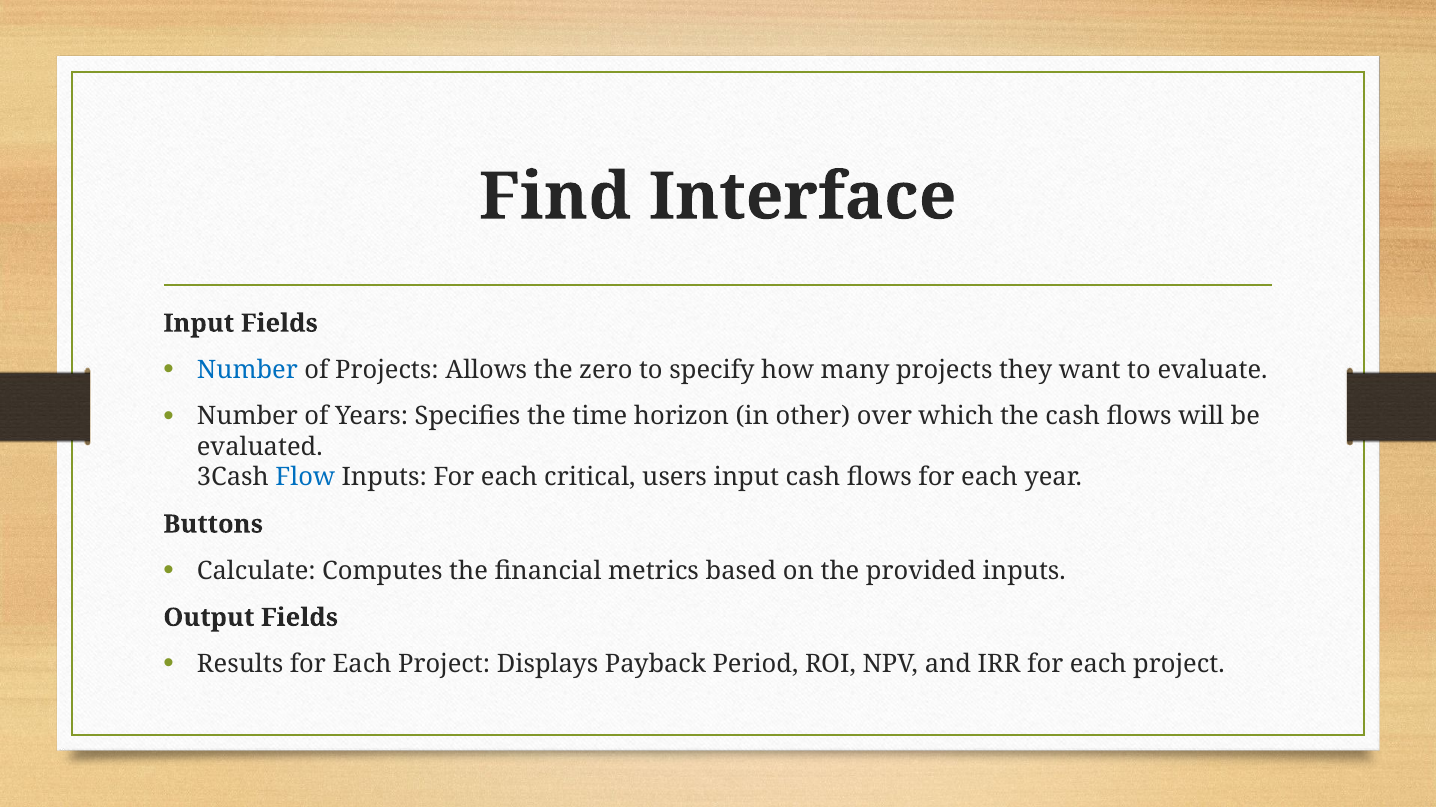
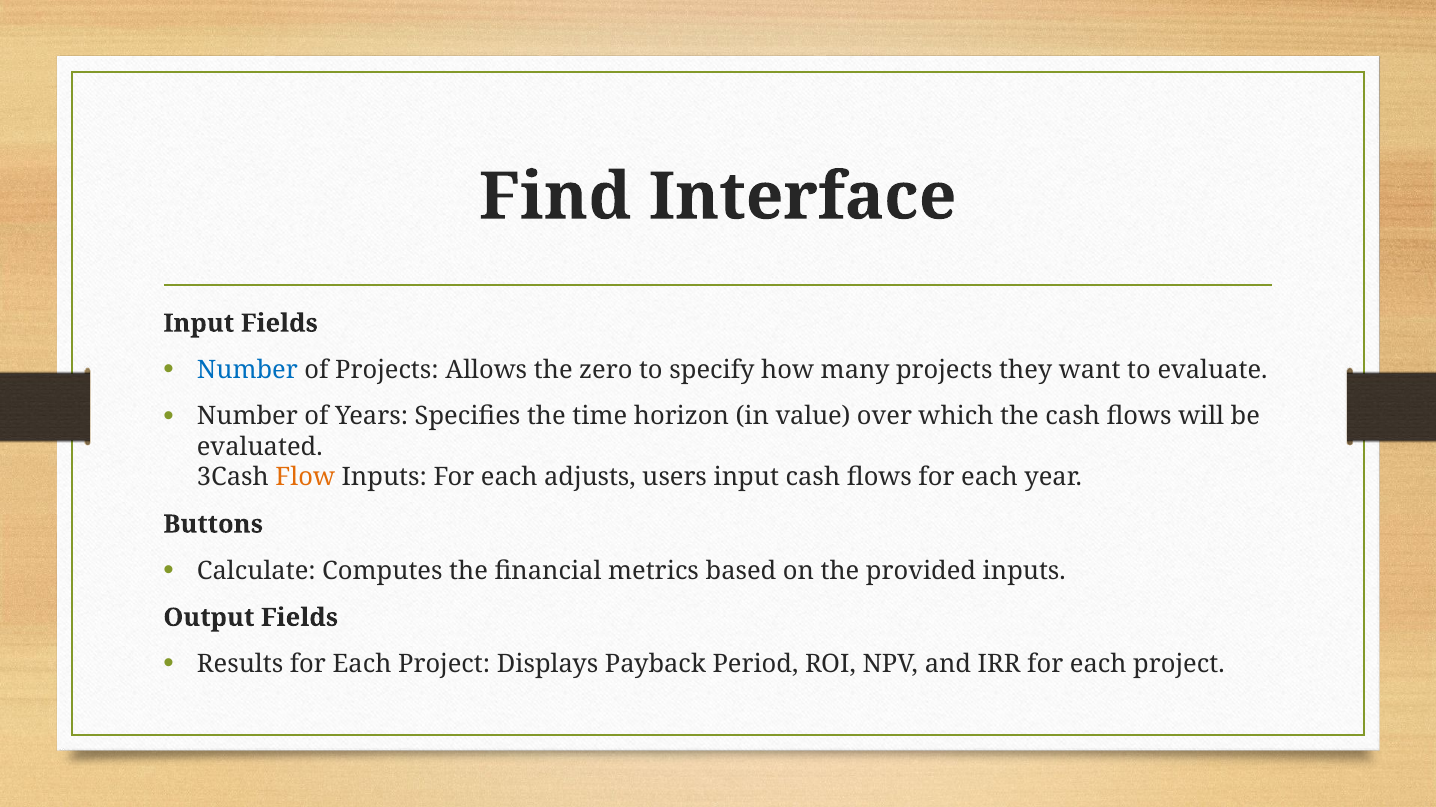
other: other -> value (813, 417)
Flow colour: blue -> orange (305, 478)
critical: critical -> adjusts (590, 478)
